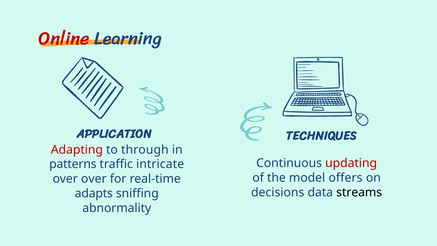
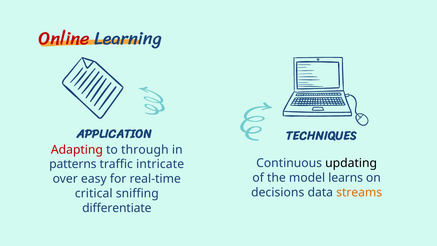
updating colour: red -> black (351, 163)
offers: offers -> learns (346, 178)
over over: over -> easy (94, 179)
streams colour: black -> orange (359, 192)
adapts: adapts -> critical (94, 193)
abnormality: abnormality -> differentiate (117, 208)
